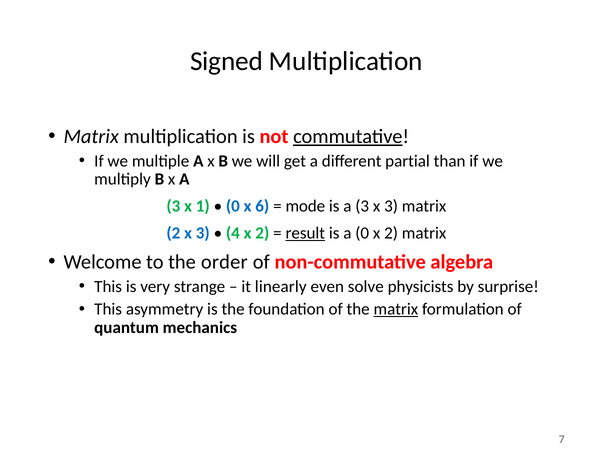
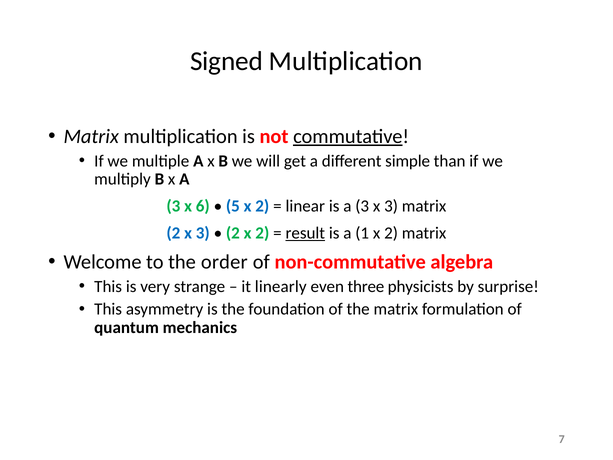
partial: partial -> simple (408, 161)
1: 1 -> 6 (203, 206)
0: 0 -> 5 (233, 206)
6: 6 -> 2 (262, 206)
mode: mode -> linear (305, 206)
4: 4 -> 2 (233, 233)
a 0: 0 -> 1 (362, 233)
solve: solve -> three (366, 286)
matrix underline: present -> none (396, 309)
